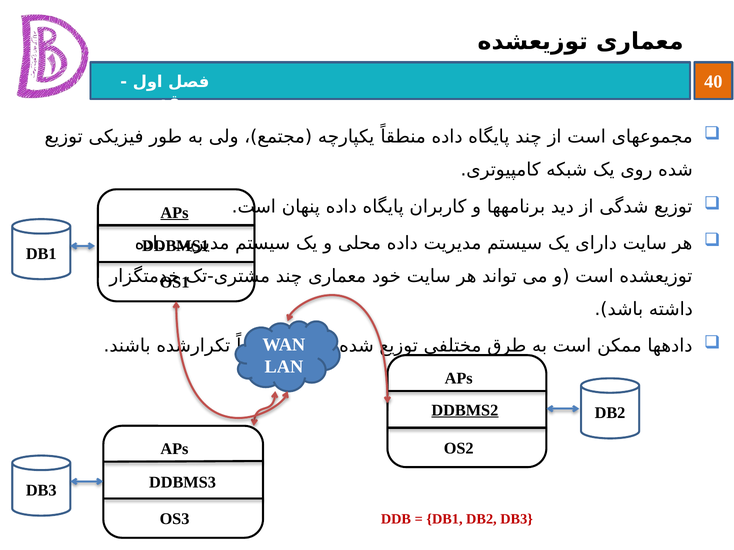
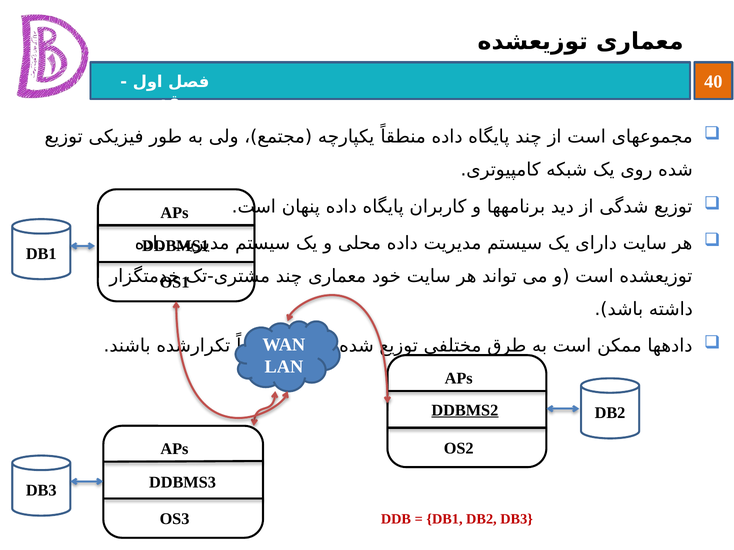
APs underline: present -> none (174, 213)
